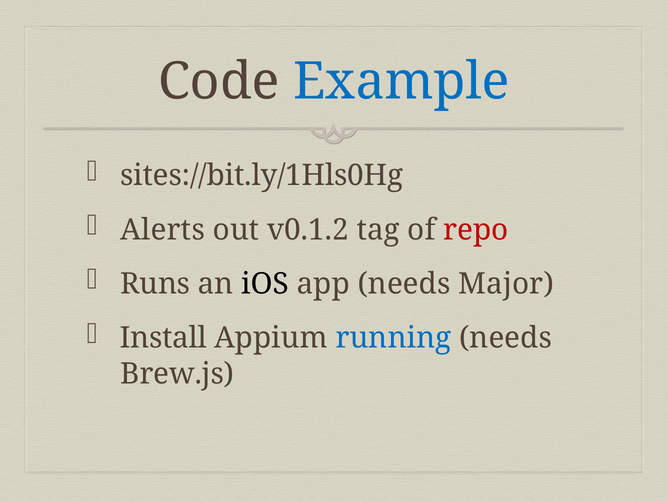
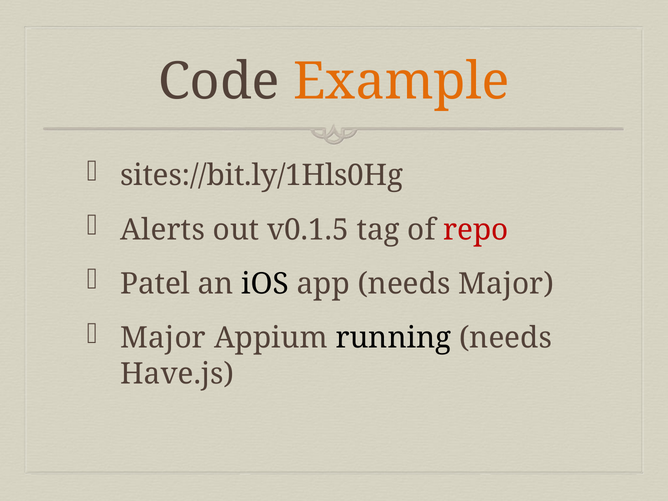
Example colour: blue -> orange (401, 82)
v0.1.2: v0.1.2 -> v0.1.5 (308, 230)
Runs: Runs -> Patel (155, 284)
Install: Install -> Major (163, 338)
running colour: blue -> black (393, 338)
Brew.js: Brew.js -> Have.js (177, 374)
